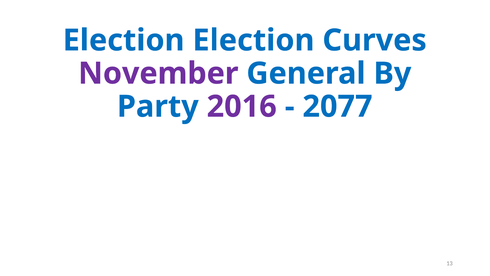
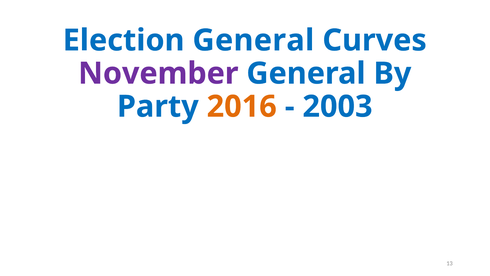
Election Election: Election -> General (253, 40)
2016 colour: purple -> orange (242, 106)
2077: 2077 -> 2003 (338, 106)
